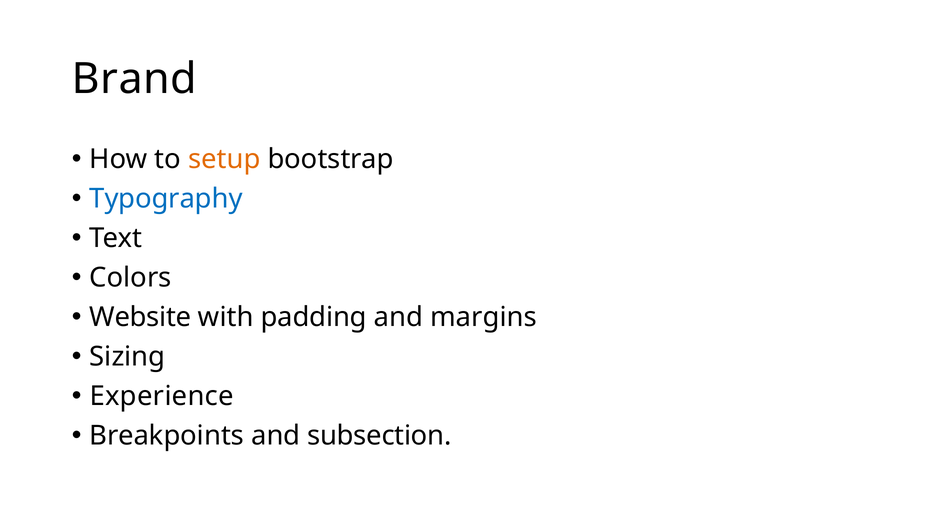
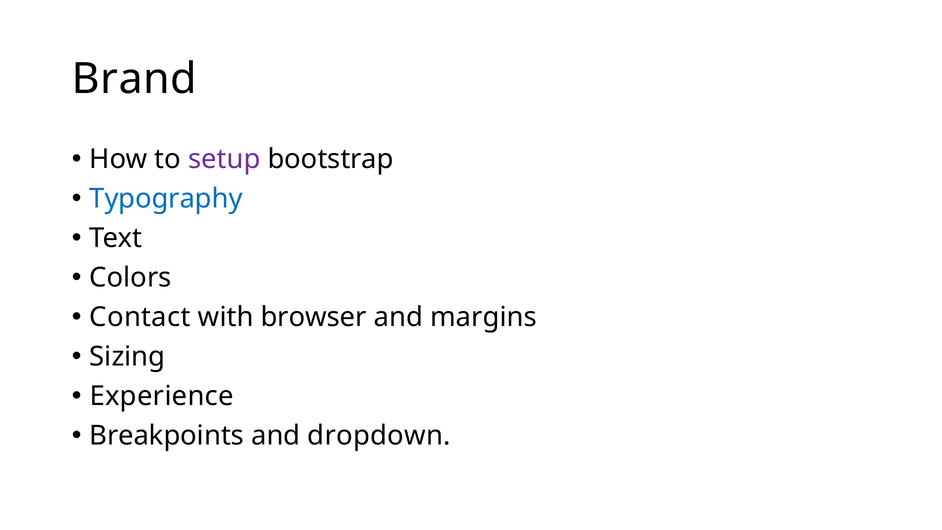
setup colour: orange -> purple (224, 159)
Website: Website -> Contact (140, 317)
padding: padding -> browser (314, 317)
subsection: subsection -> dropdown (379, 436)
